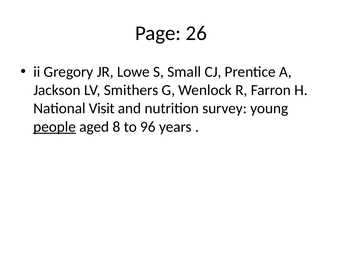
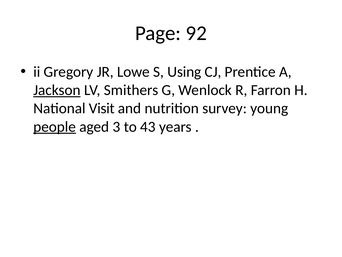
26: 26 -> 92 (196, 33)
Small: Small -> Using (184, 72)
Jackson underline: none -> present (57, 90)
8: 8 -> 3 (117, 126)
96: 96 -> 43 (148, 126)
